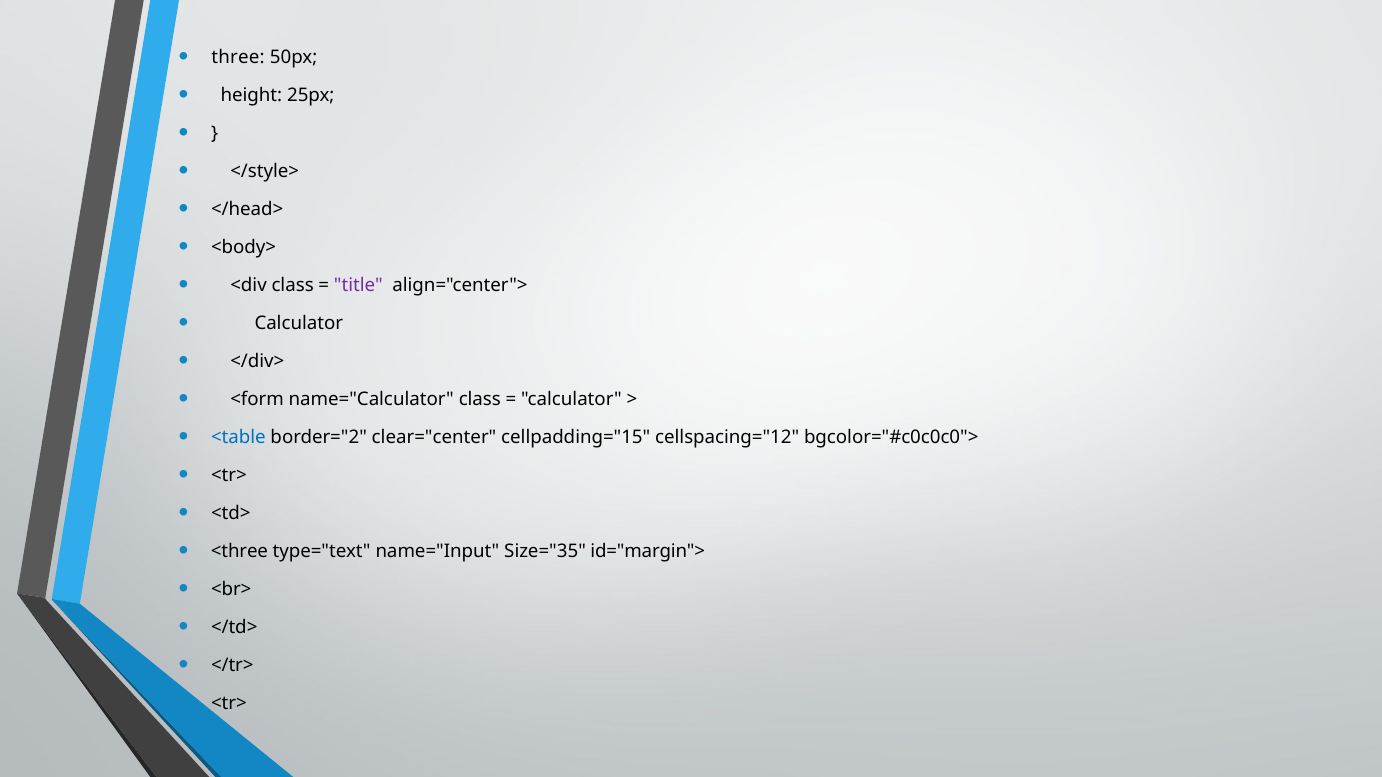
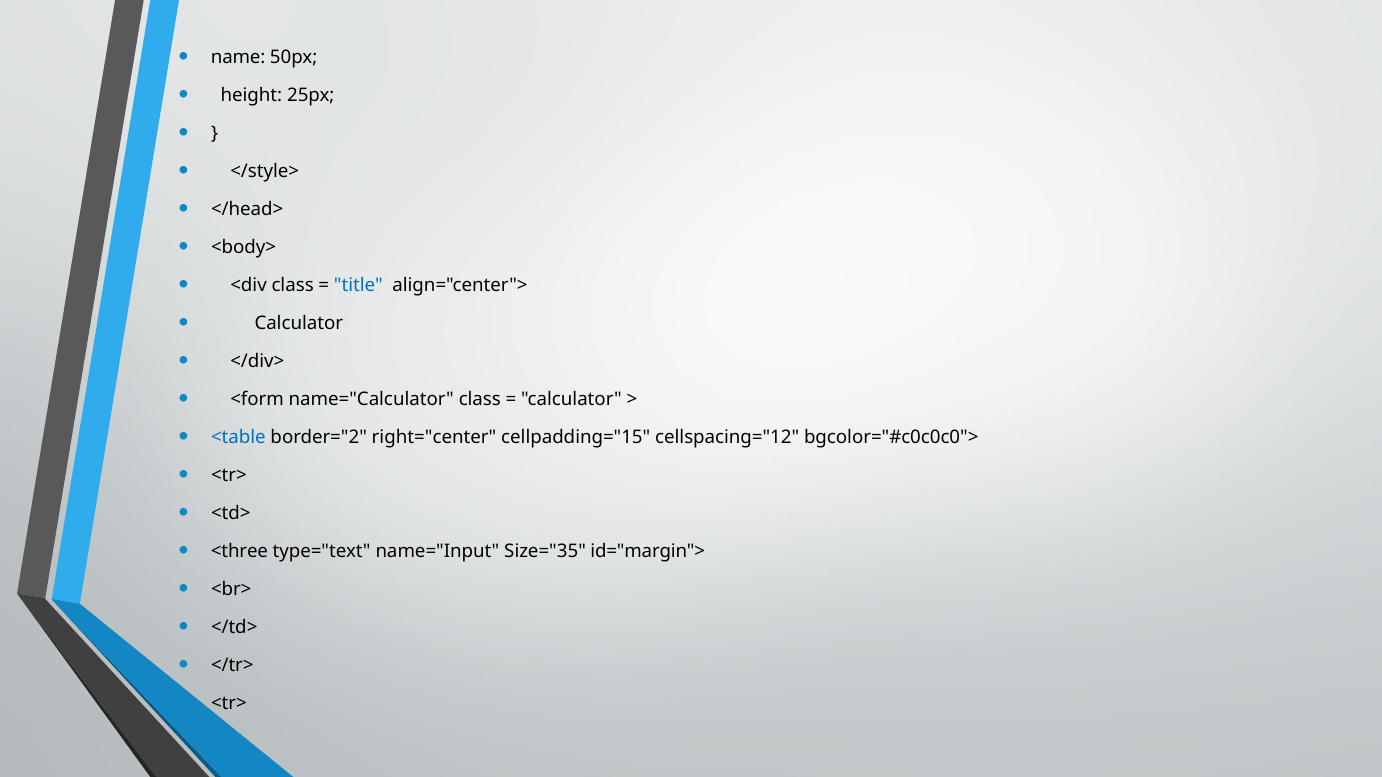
three: three -> name (238, 57)
title colour: purple -> blue (358, 286)
clear="center: clear="center -> right="center (434, 438)
